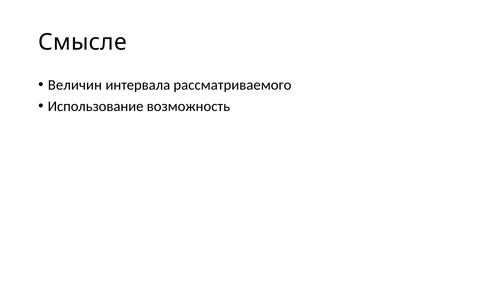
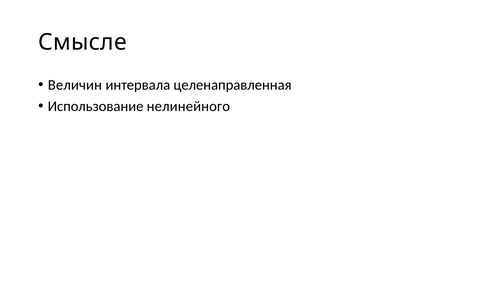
рассматриваемого: рассматриваемого -> целенаправленная (232, 85)
возможность: возможность -> нелинейного (188, 106)
